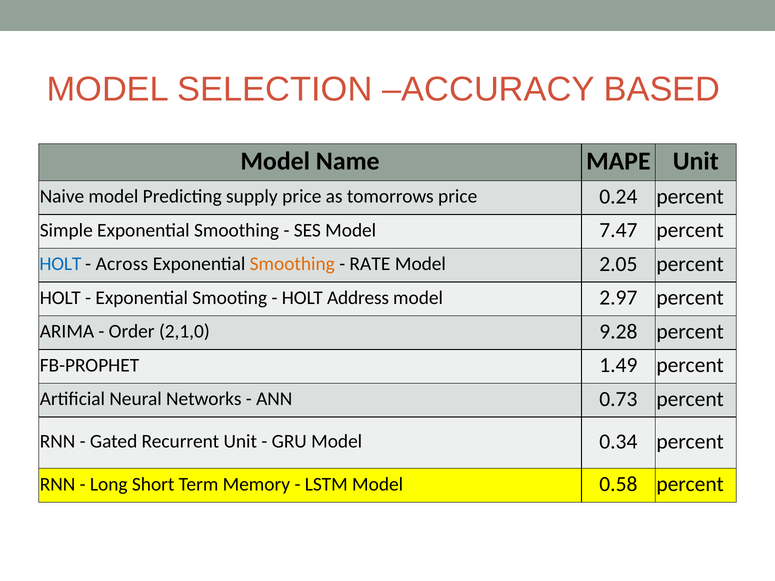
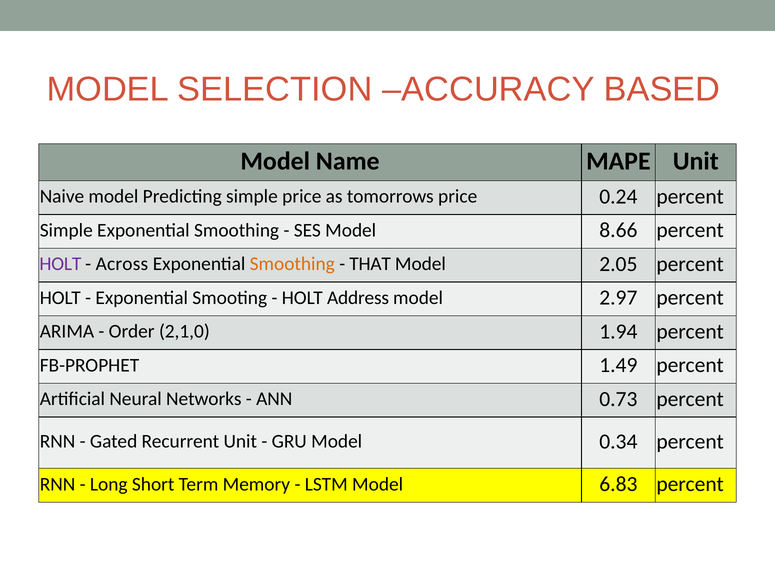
Predicting supply: supply -> simple (252, 197)
7.47: 7.47 -> 8.66 (618, 230)
HOLT colour: blue -> purple (60, 264)
RATE: RATE -> THAT (370, 264)
9.28: 9.28 -> 1.94 (618, 332)
0.58: 0.58 -> 6.83 (618, 484)
